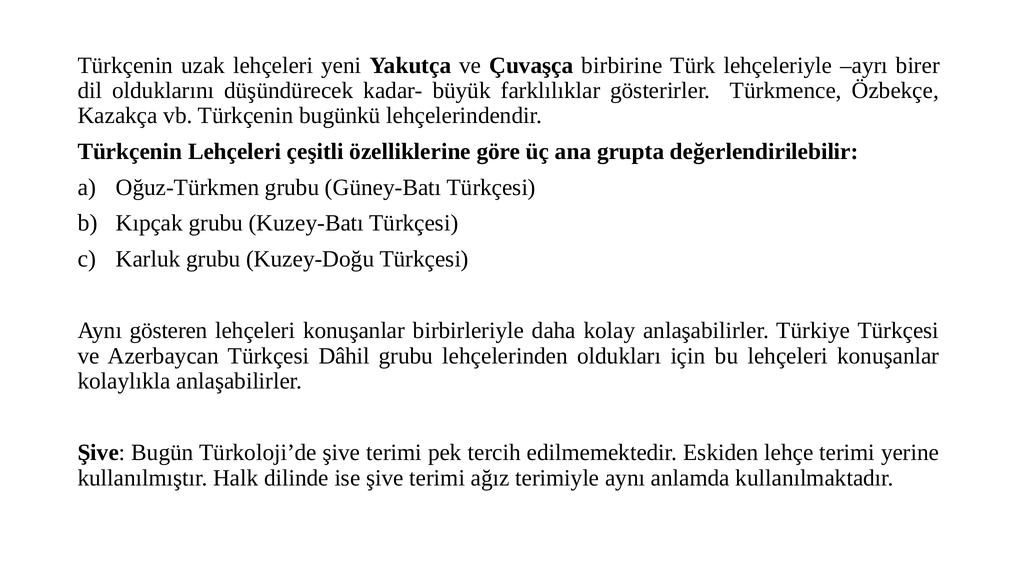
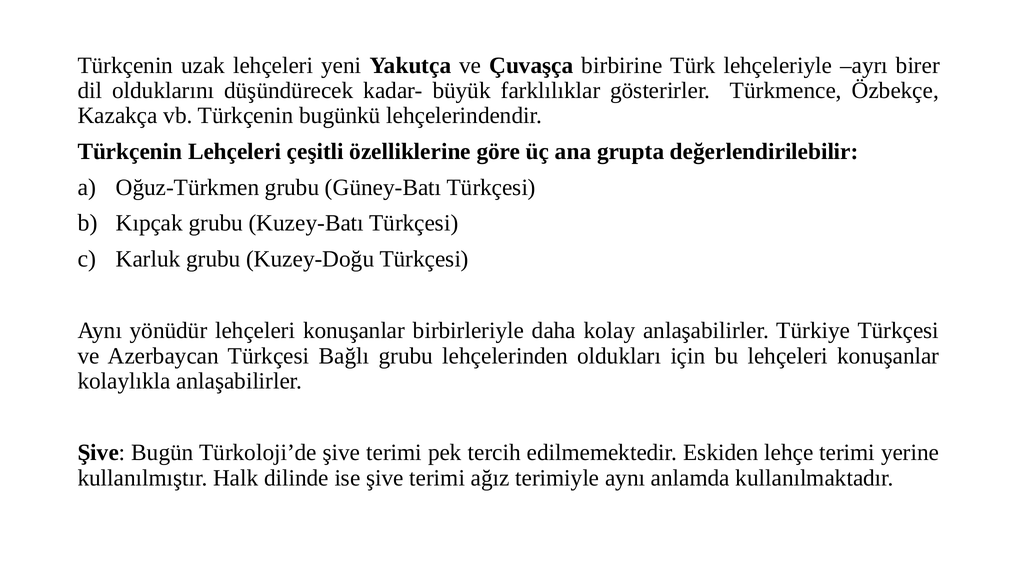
gösteren: gösteren -> yönüdür (169, 330)
Dâhil: Dâhil -> Bağlı (344, 356)
